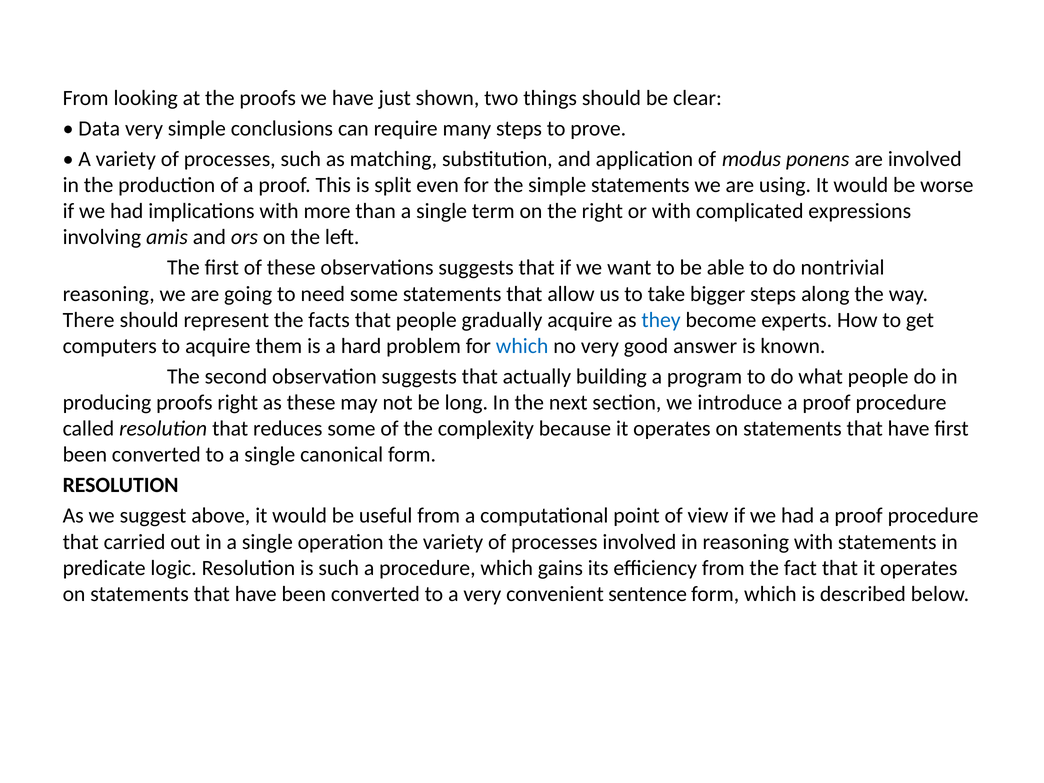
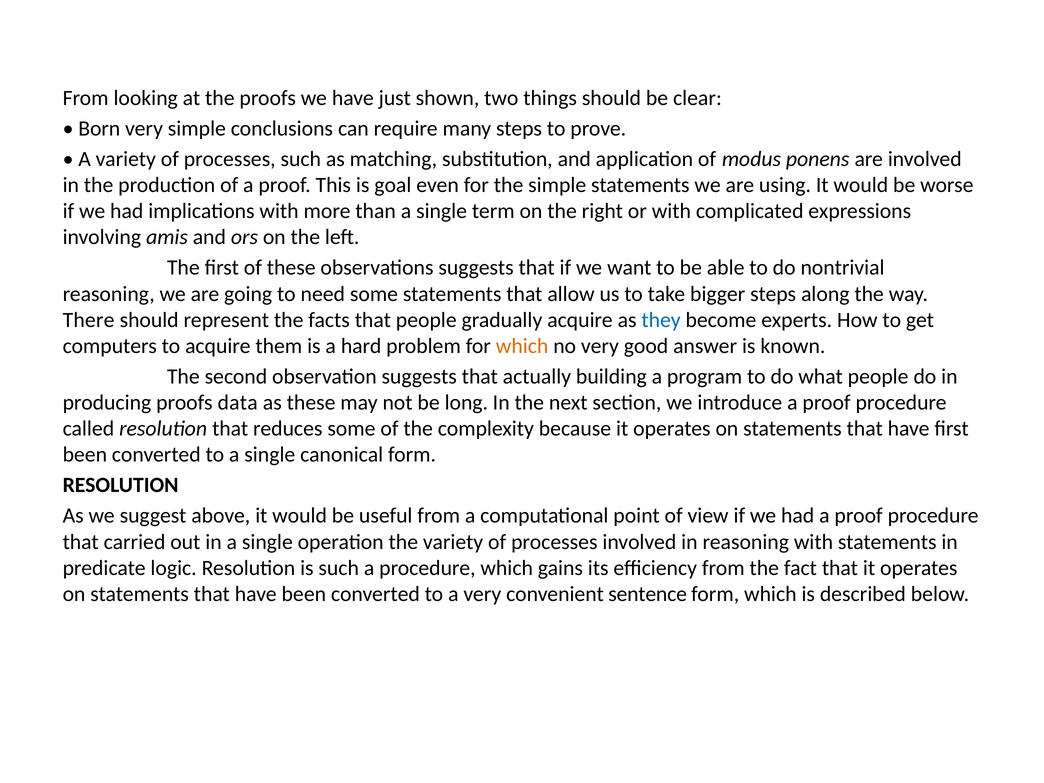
Data: Data -> Born (99, 129)
split: split -> goal (393, 185)
which colour: blue -> orange (522, 346)
proofs right: right -> data (238, 403)
